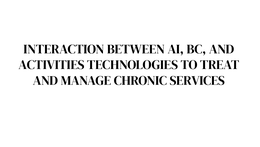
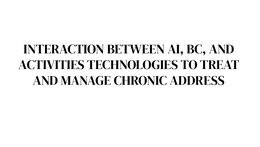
SERVICES: SERVICES -> ADDRESS (197, 80)
